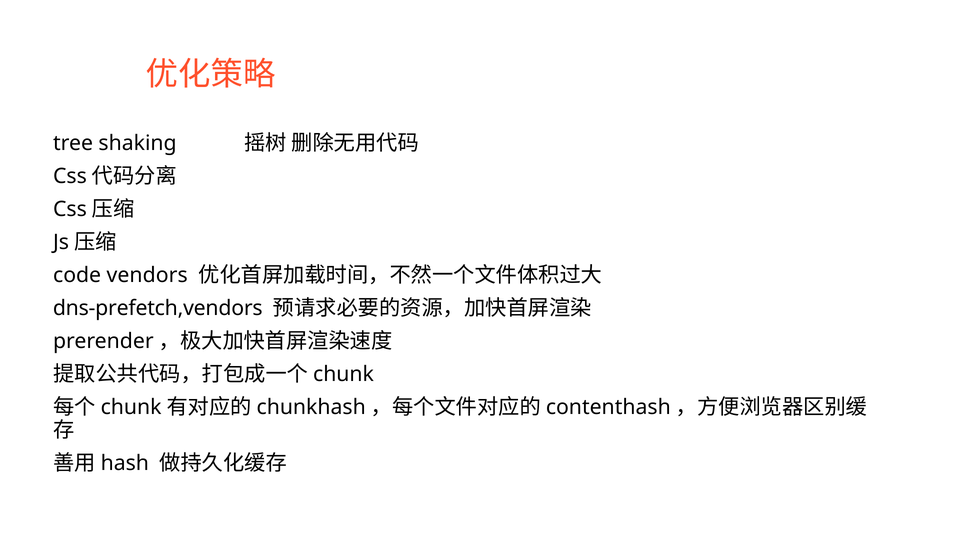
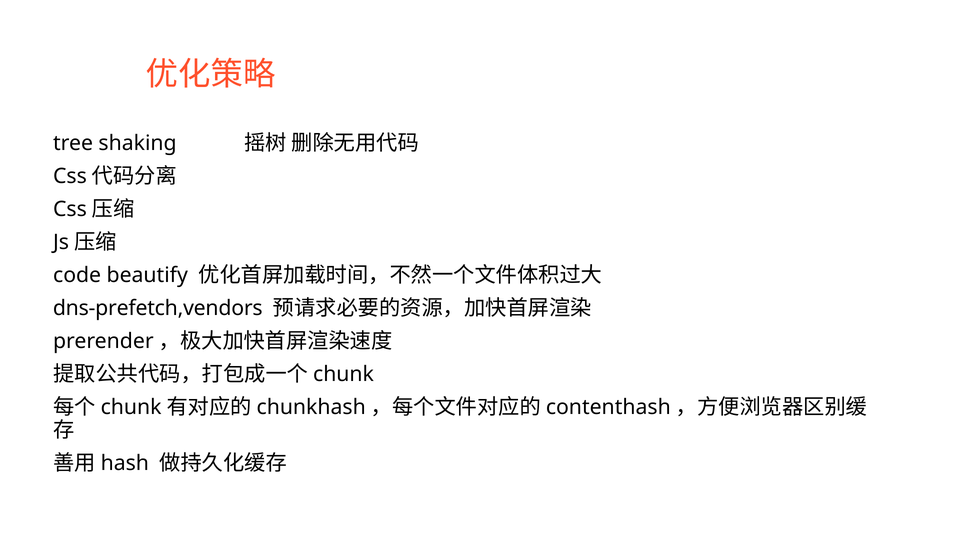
vendors: vendors -> beautify (147, 275)
